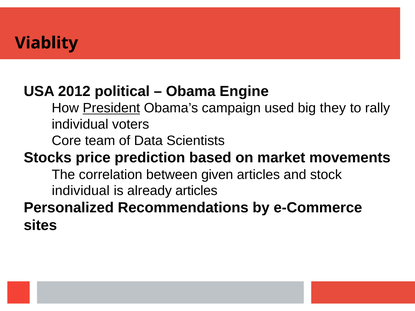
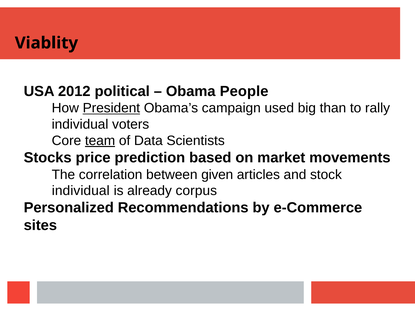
Engine: Engine -> People (244, 91)
they: they -> than (333, 108)
team underline: none -> present (100, 141)
already articles: articles -> corpus (196, 191)
